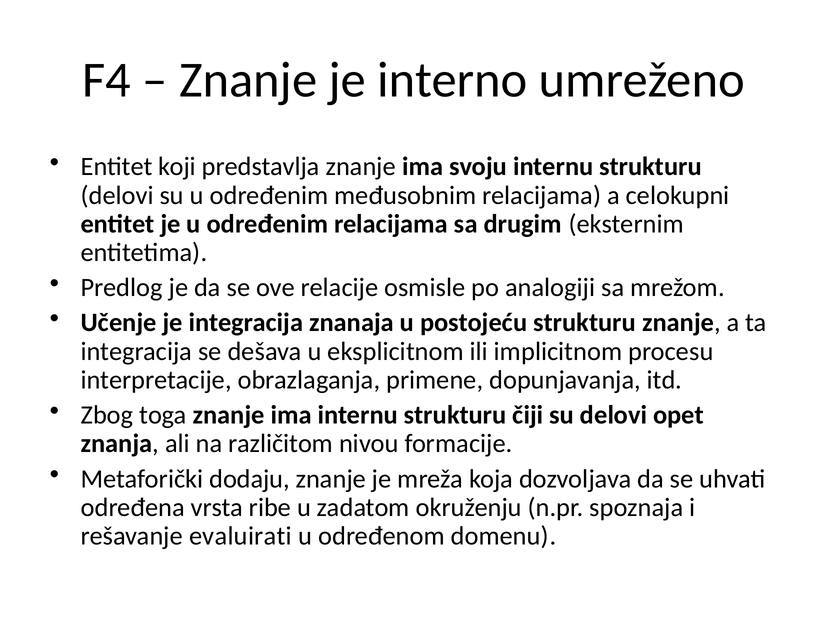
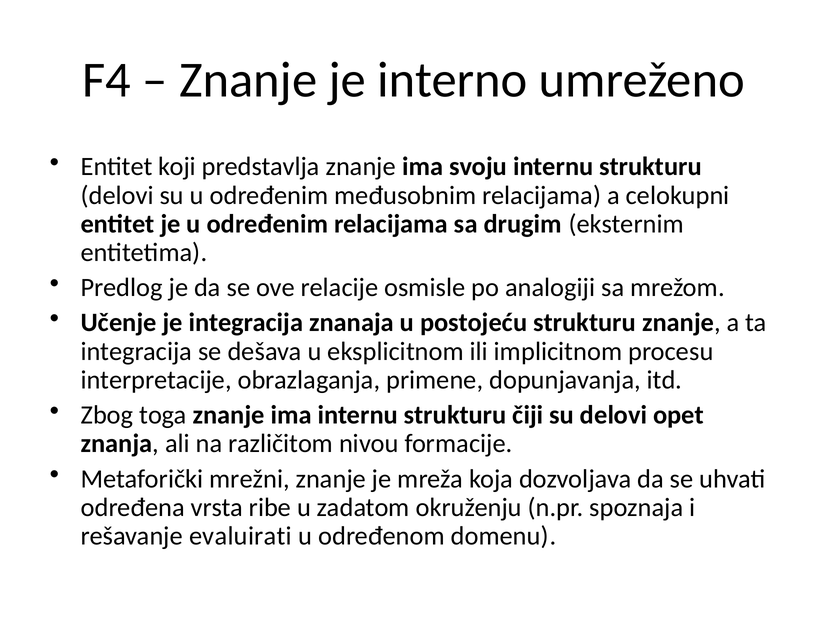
dodaju: dodaju -> mrežni (250, 479)
